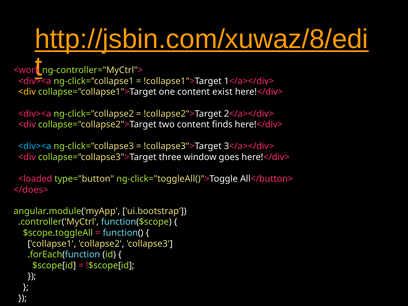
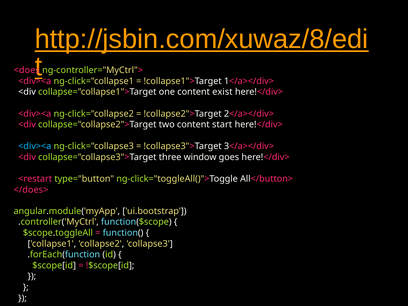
<work: <work -> <does (27, 70)
<div colour: yellow -> white (27, 92)
finds: finds -> start (222, 125)
<loaded: <loaded -> <restart (35, 179)
